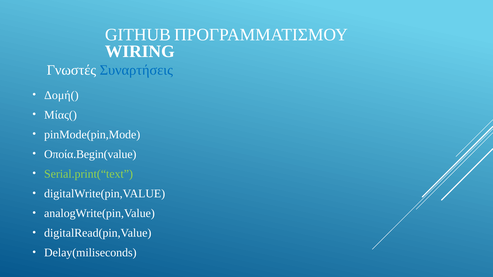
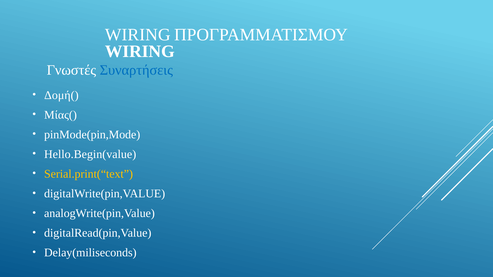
GITHUB: GITHUB -> WIRING (138, 35)
Οποία.Begin(value: Οποία.Begin(value -> Hello.Begin(value (90, 154)
Serial.print(“text colour: light green -> yellow (89, 174)
